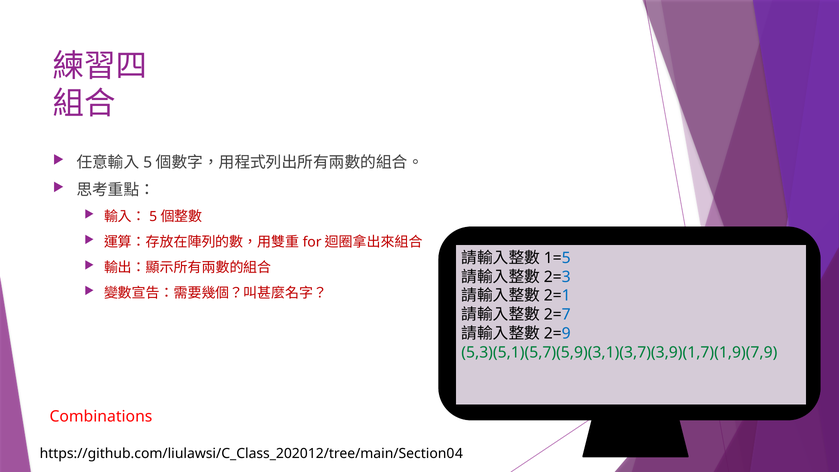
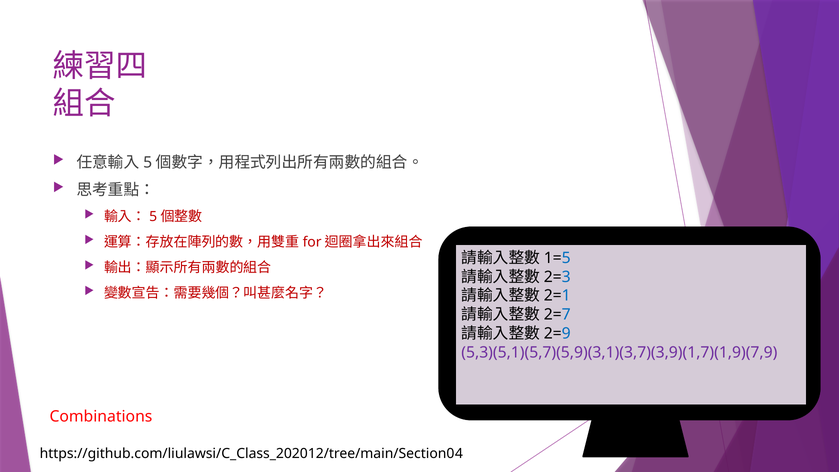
5,3)(5,1)(5,7)(5,9)(3,1)(3,7)(3,9)(1,7)(1,9)(7,9 colour: green -> purple (619, 352)
